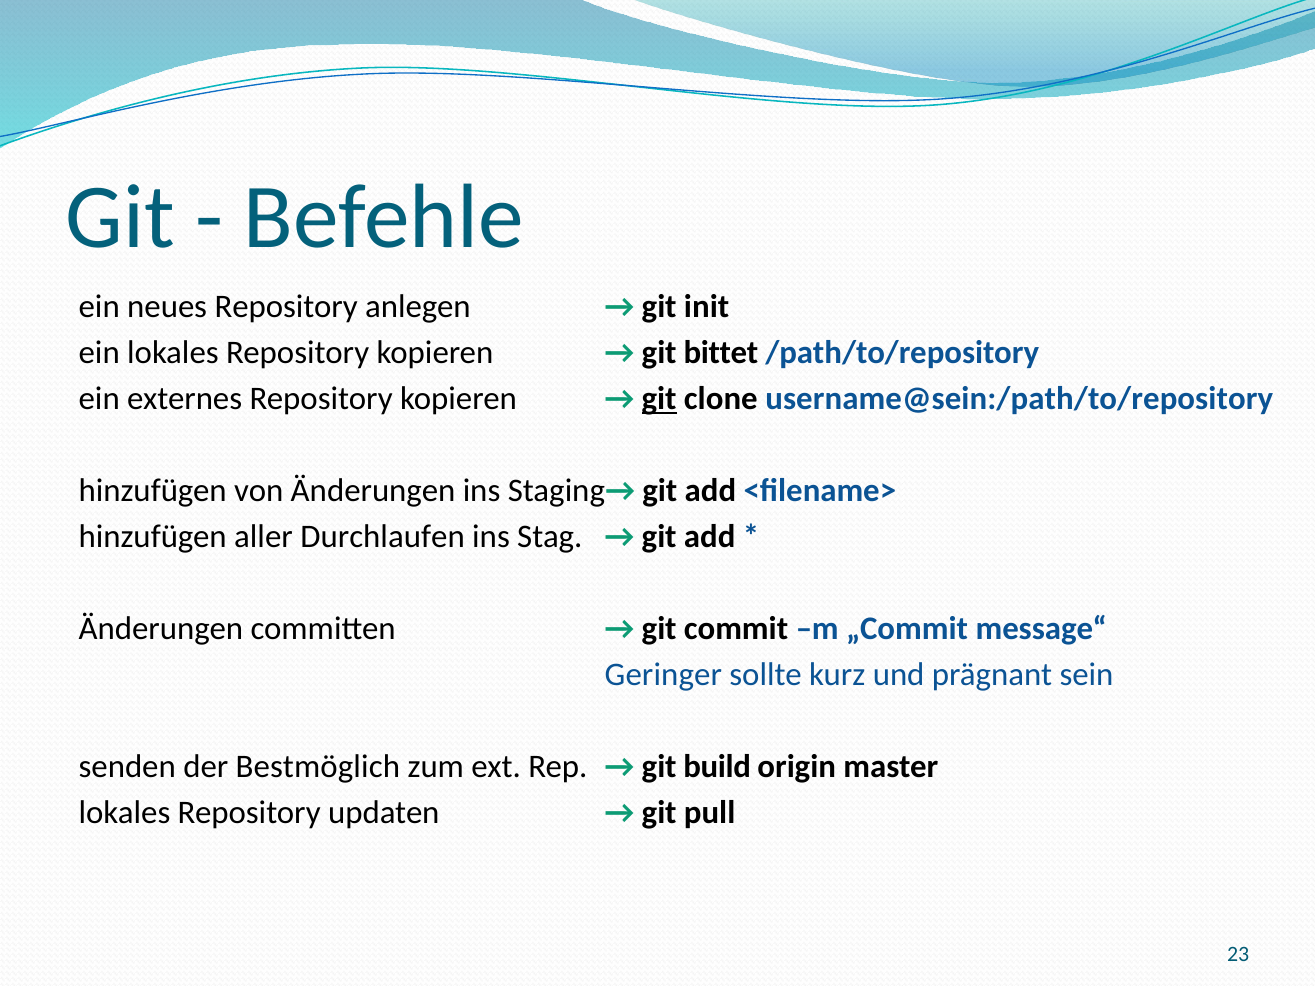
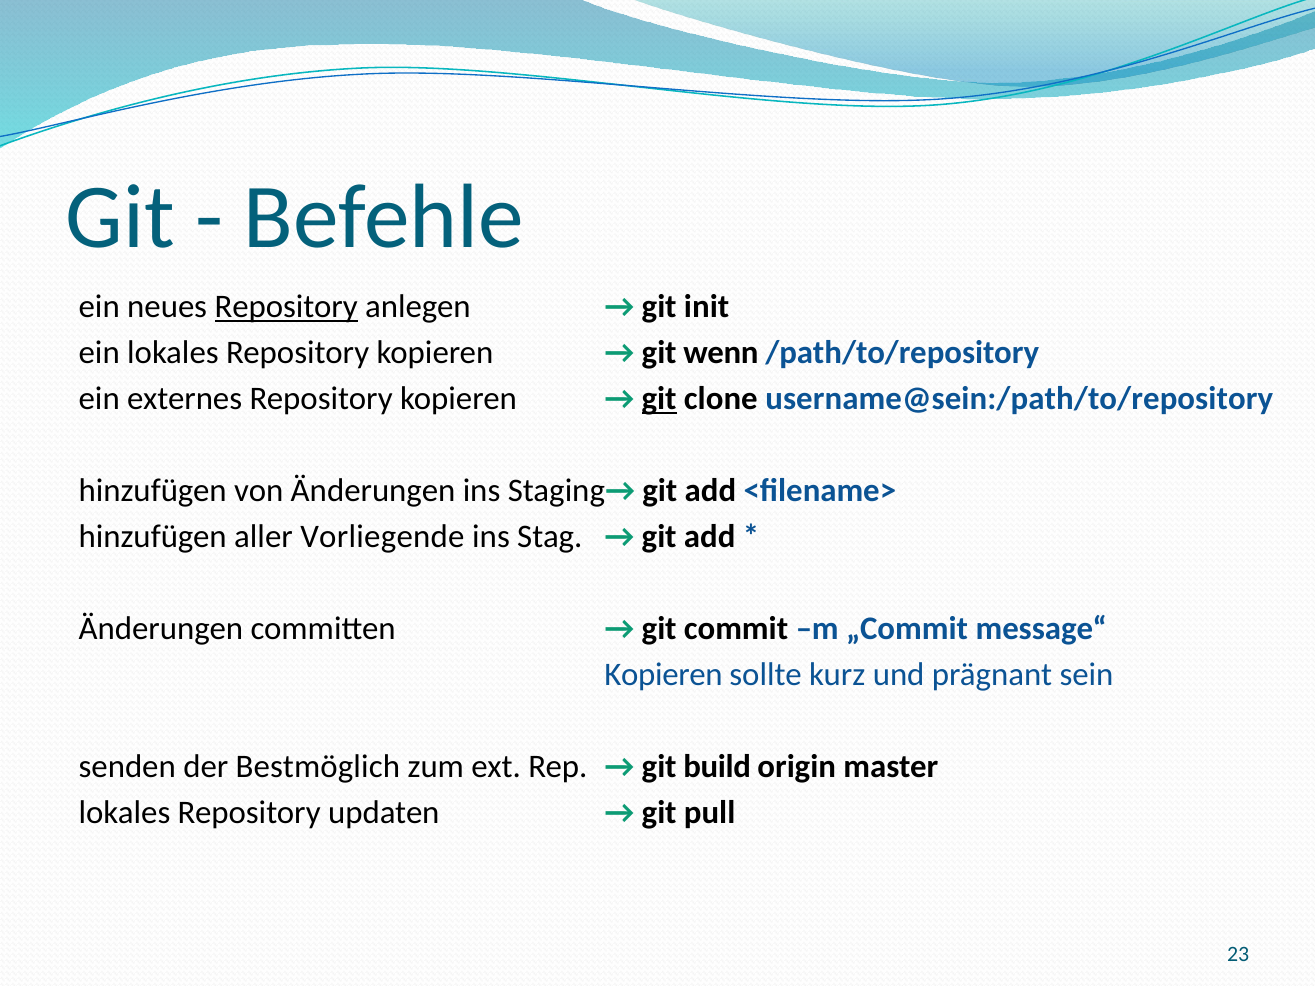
Repository underline: none -> present (286, 307)
bittet: bittet -> wenn (721, 353)
Durchlaufen: Durchlaufen -> Vorliegende (382, 537)
Geringer: Geringer -> Kopieren (664, 675)
